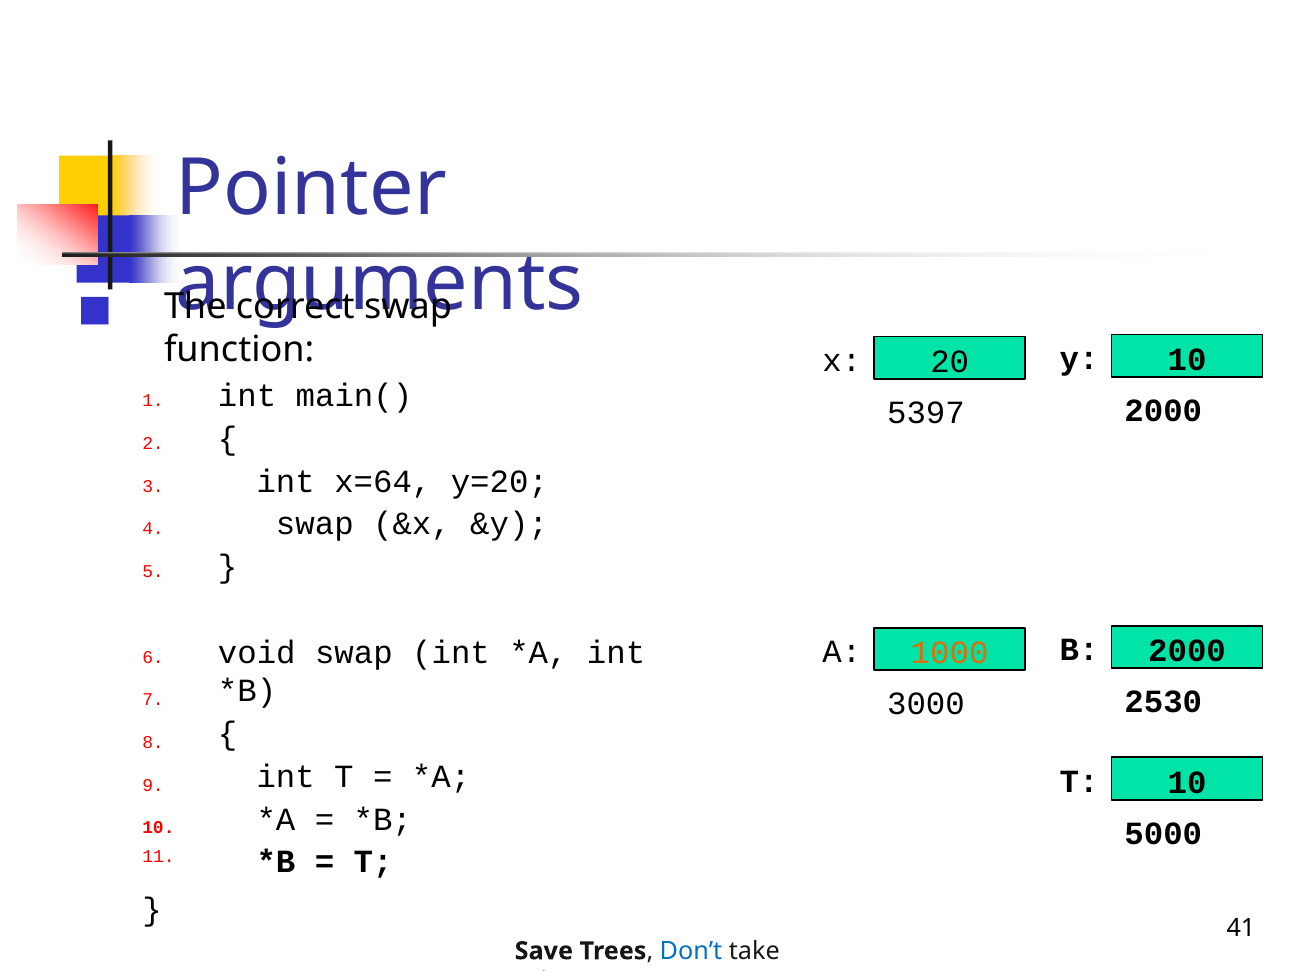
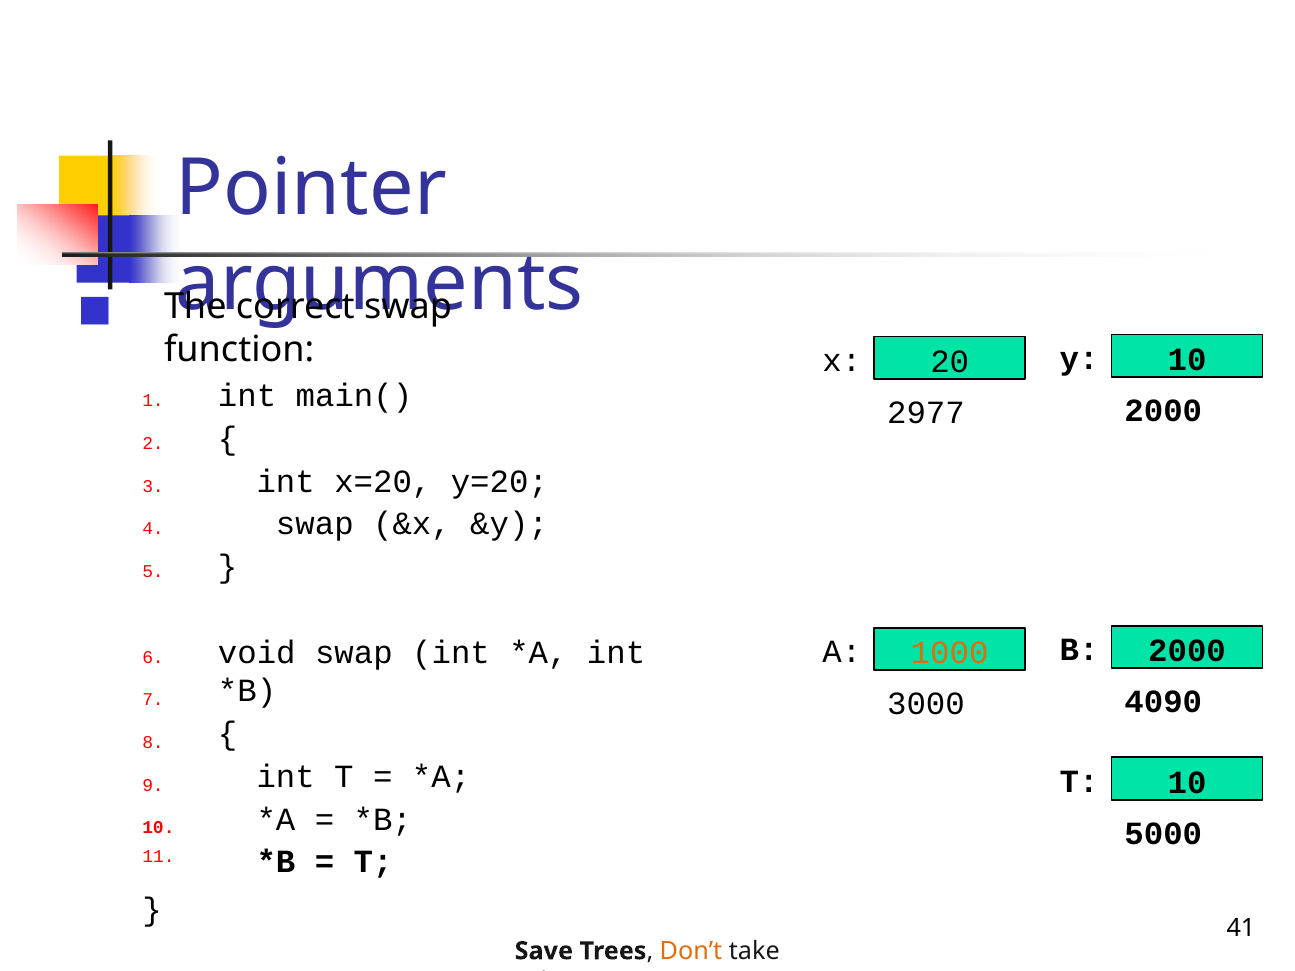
5397: 5397 -> 2977 (926, 413)
x=64: x=64 -> x=20 (383, 482)
2530: 2530 -> 4090 (1163, 702)
Don’t colour: blue -> orange (691, 951)
